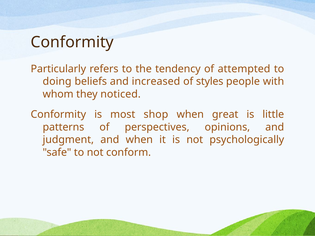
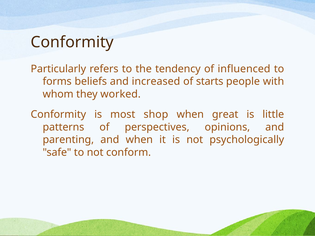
attempted: attempted -> influenced (244, 69)
doing: doing -> forms (57, 82)
styles: styles -> starts (210, 82)
noticed: noticed -> worked (121, 94)
judgment: judgment -> parenting (68, 140)
